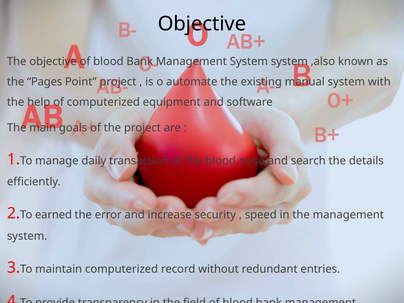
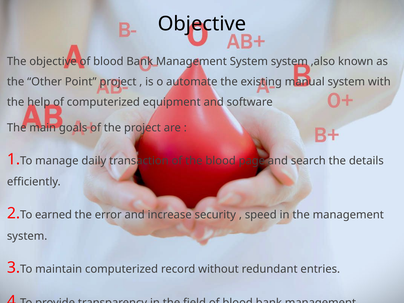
Pages: Pages -> Other (45, 82)
pose: pose -> page (252, 161)
